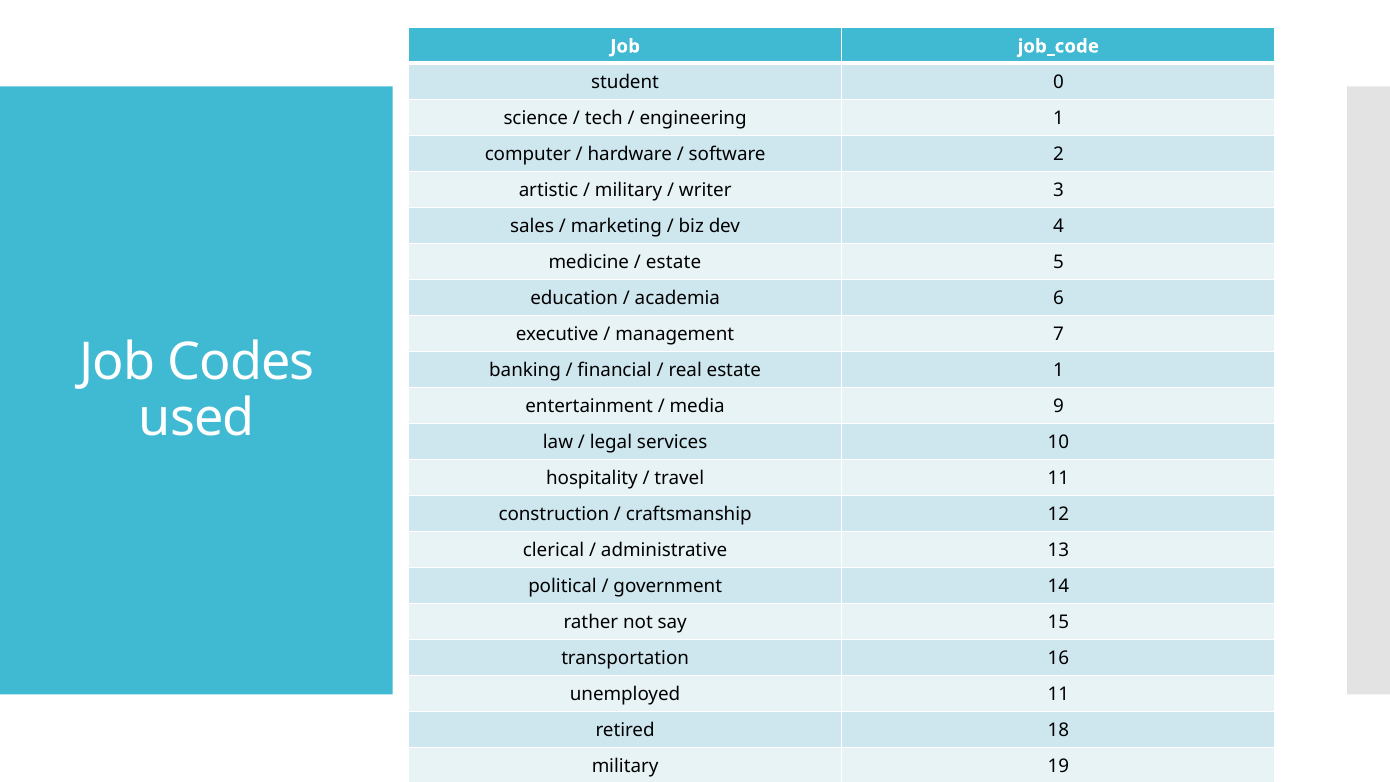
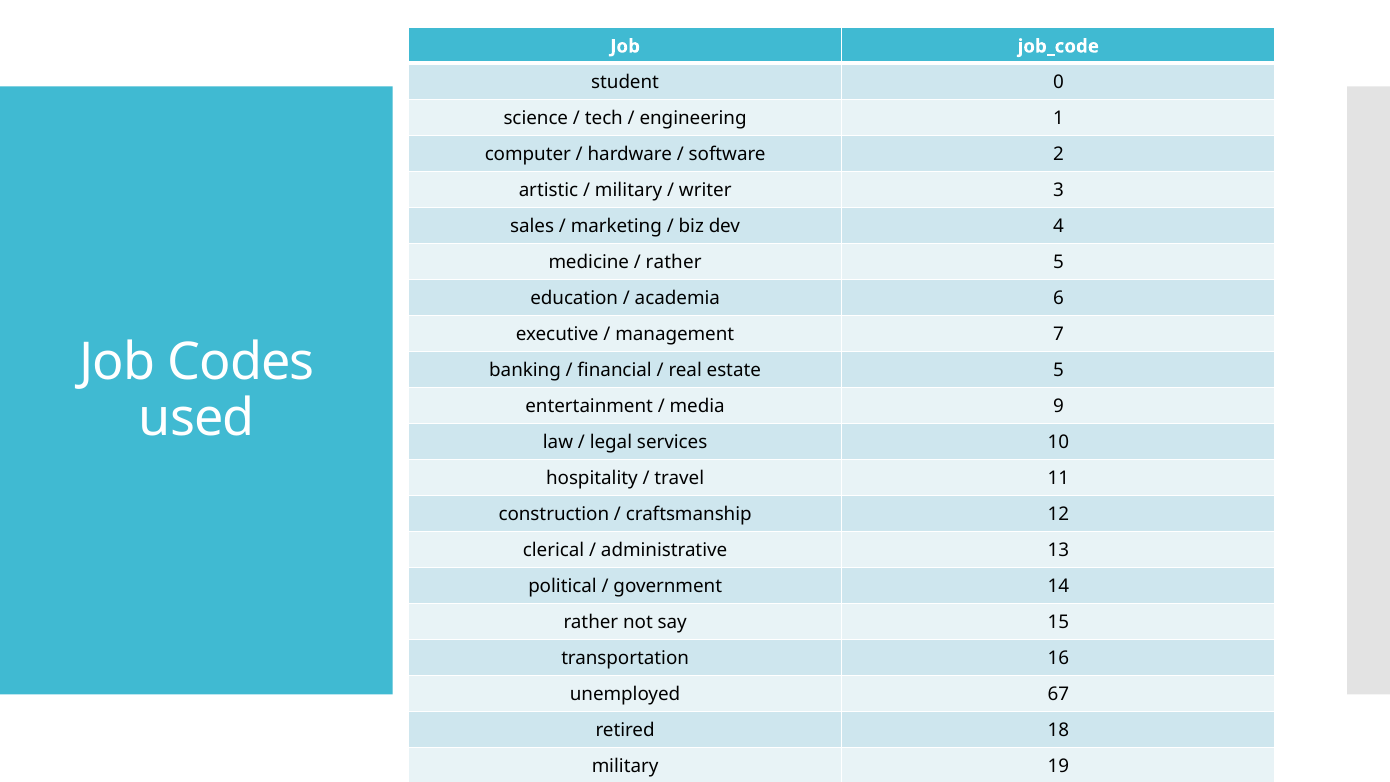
estate: estate -> rather (674, 262)
estate 1: 1 -> 5 (1059, 370)
unemployed 11: 11 -> 67 (1058, 694)
